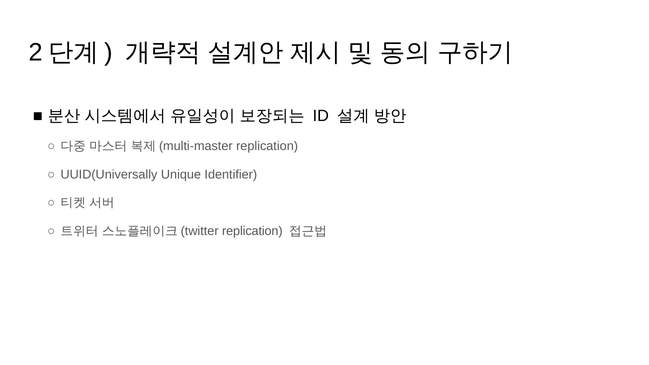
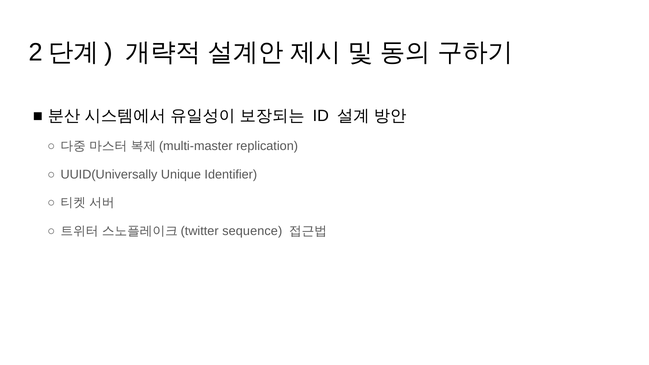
replication: replication -> sequence (252, 231)
